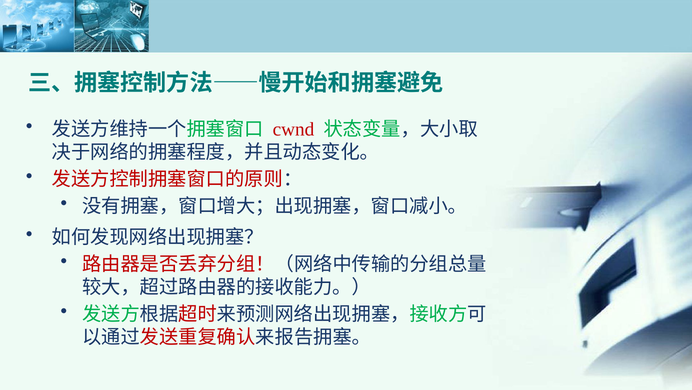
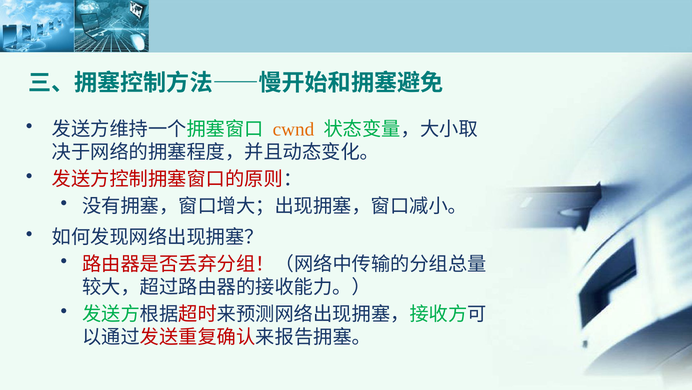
cwnd colour: red -> orange (293, 129)
